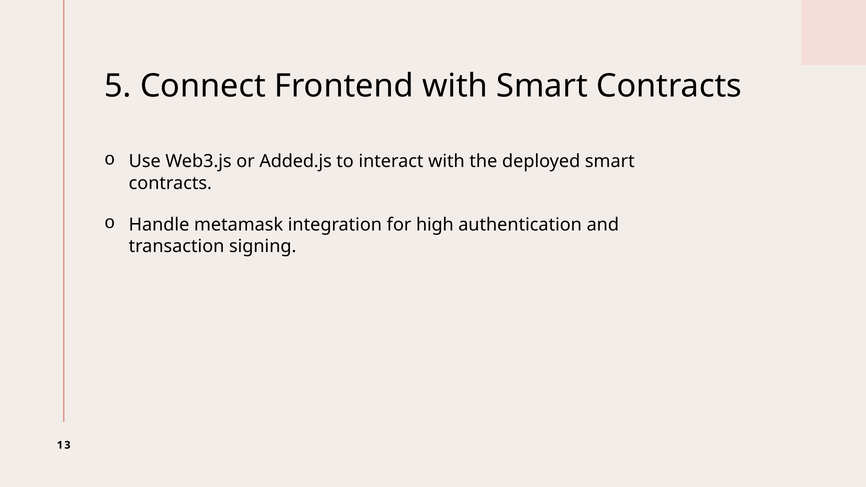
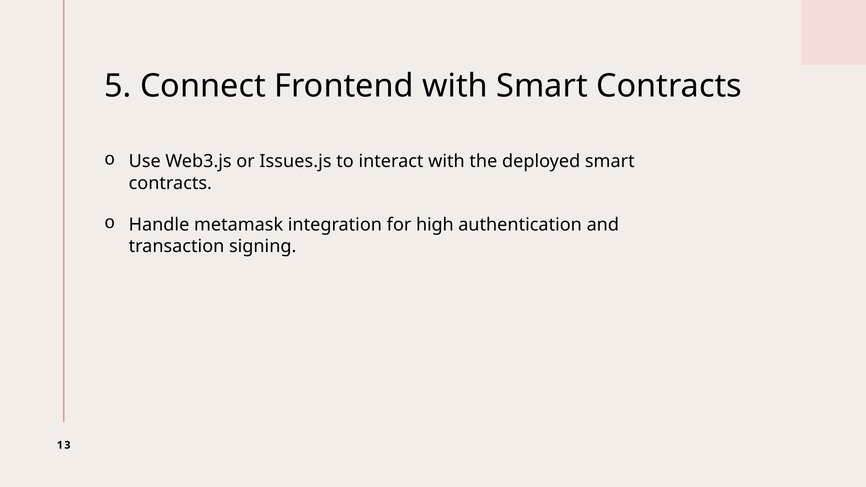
Added.js: Added.js -> Issues.js (296, 161)
